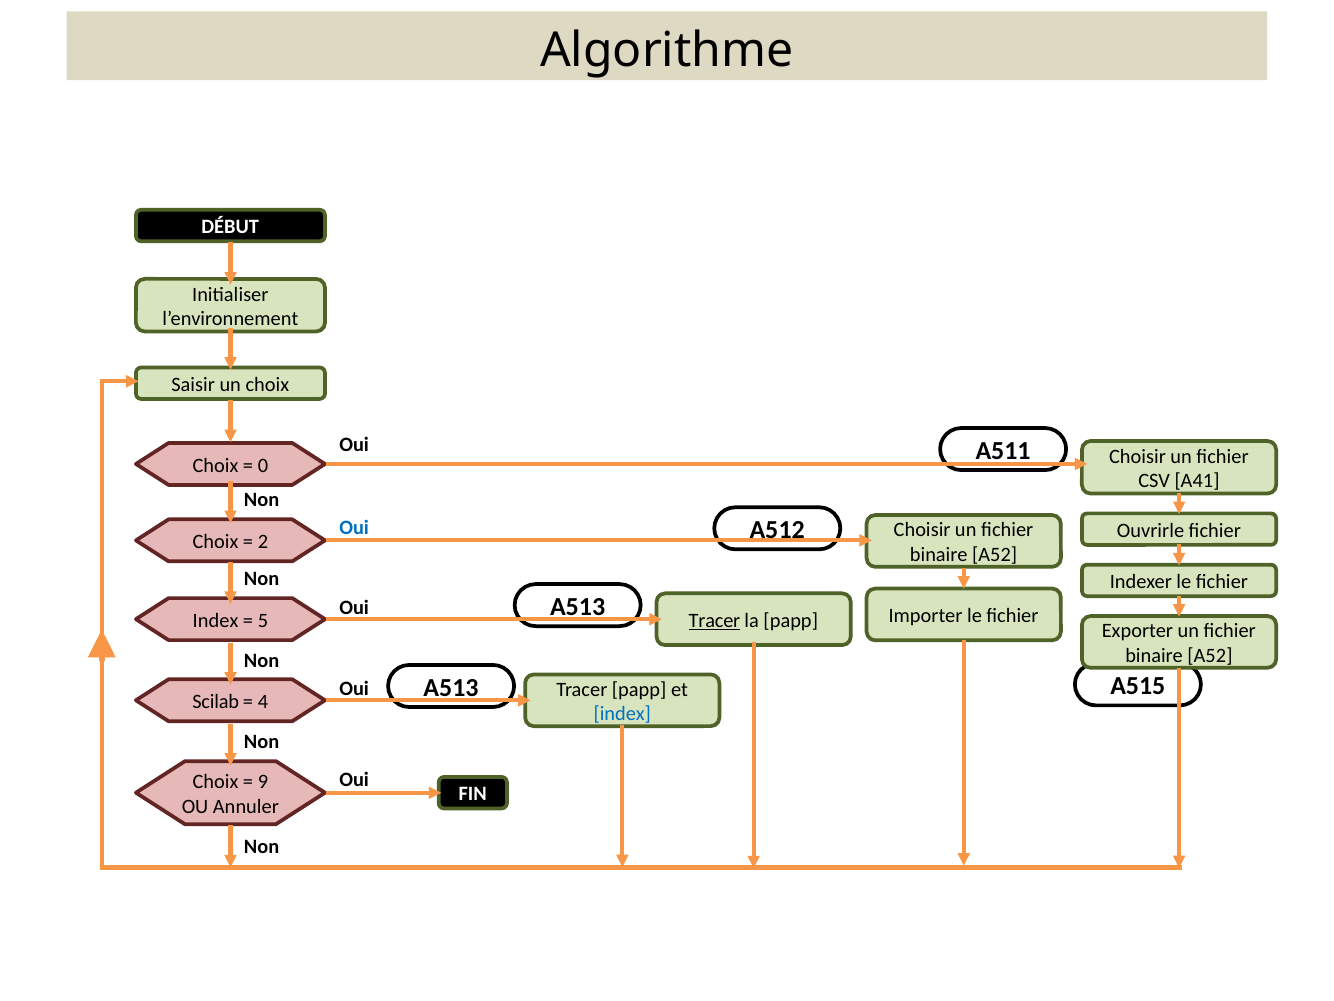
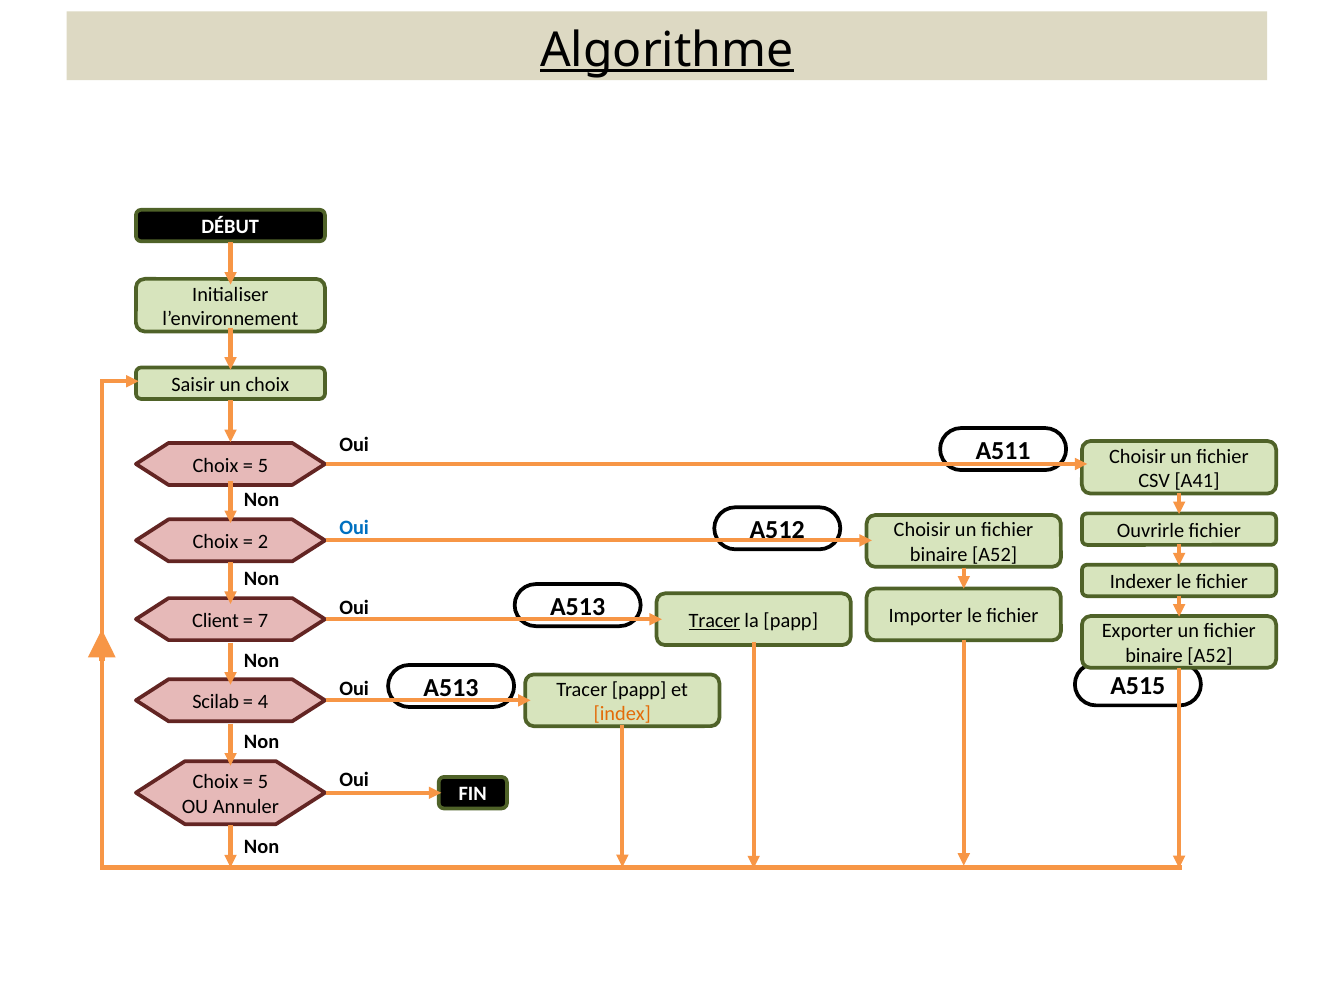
Algorithme underline: none -> present (667, 50)
0: 0 -> 5 (263, 465)
Index: Index -> Client (216, 620)
5: 5 -> 7 (263, 620)
index colour: blue -> orange (622, 714)
9: 9 -> 5 (263, 781)
